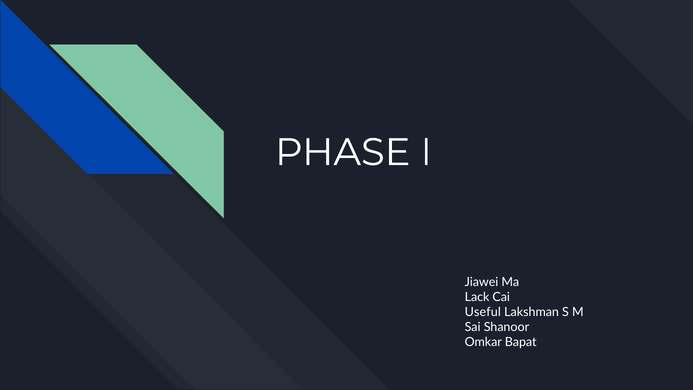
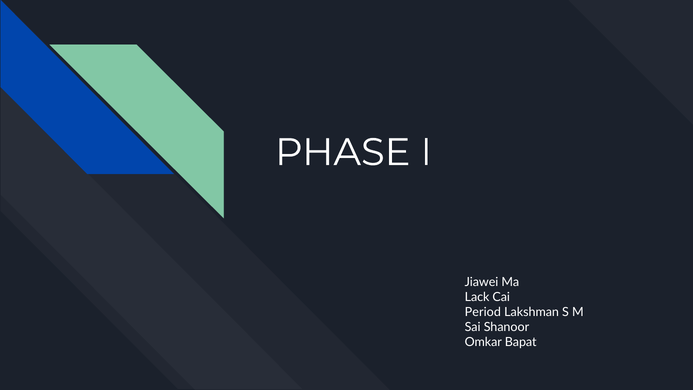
Useful: Useful -> Period (483, 312)
